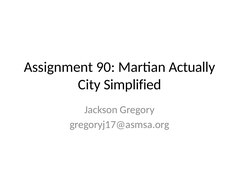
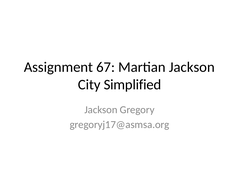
90: 90 -> 67 (106, 67)
Martian Actually: Actually -> Jackson (192, 67)
